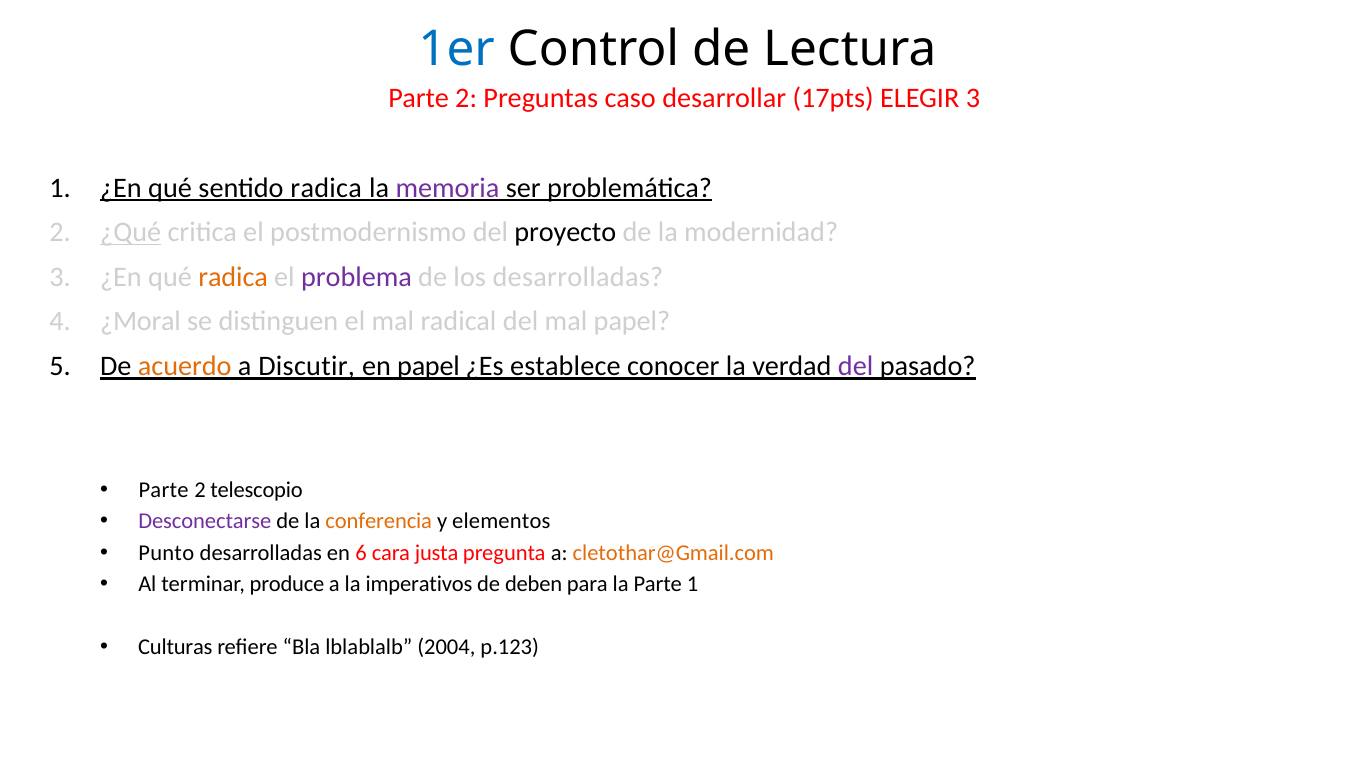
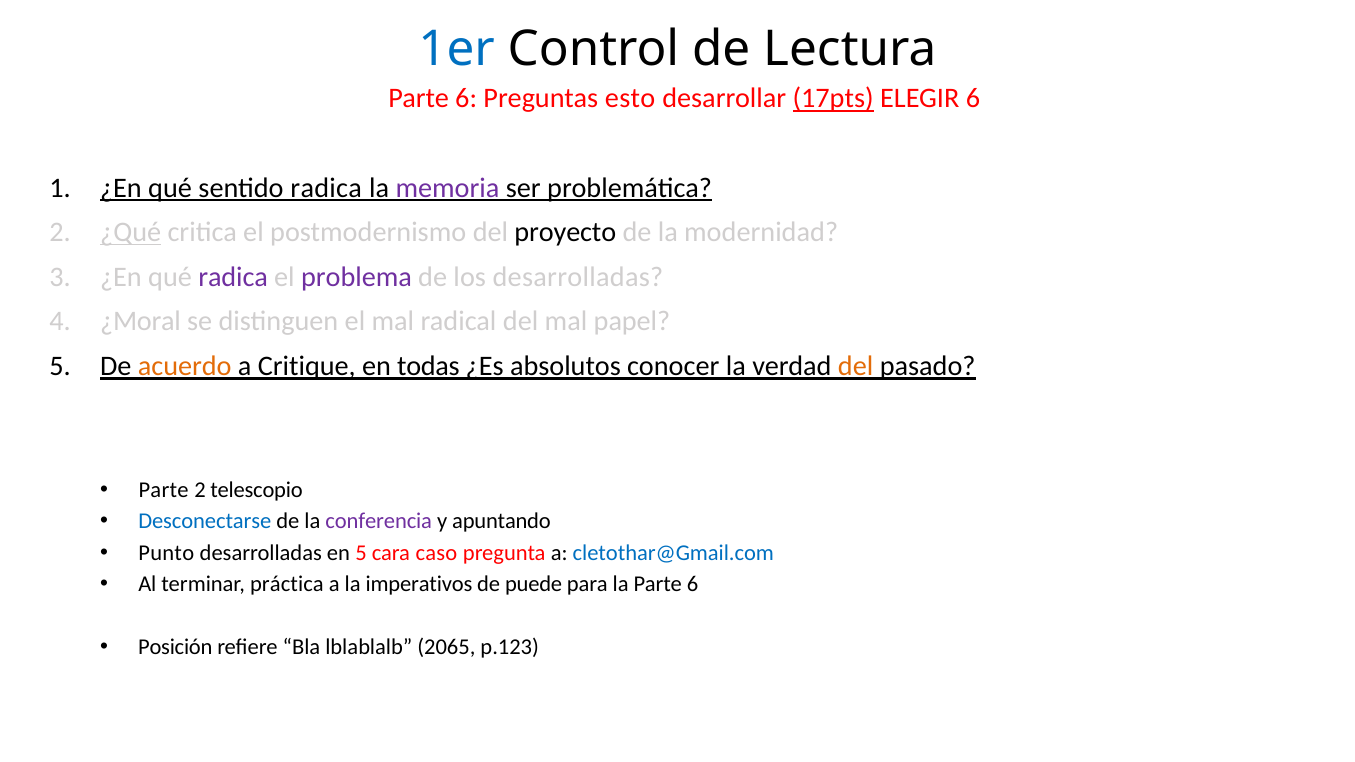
2: 2 -> 6 (466, 99)
caso: caso -> esto (630, 99)
17pts underline: none -> present (833, 99)
ELEGIR 3: 3 -> 6 (973, 99)
radica colour: orange -> purple (233, 277)
a Discutir: Discutir -> Critique (307, 366)
en papel: papel -> todas (428, 366)
establece: establece -> absolutos (565, 366)
del colour: purple -> orange (856, 366)
Desconectarse colour: purple -> blue (205, 521)
conferencia colour: orange -> purple (379, 521)
elementos: elementos -> apuntando (502, 521)
en 6: 6 -> 5 (361, 553)
justa: justa -> caso (436, 553)
cletothar@Gmail.com colour: orange -> blue (673, 553)
produce: produce -> práctica (287, 584)
deben: deben -> puede (534, 584)
la Parte 1: 1 -> 6 (693, 584)
Culturas: Culturas -> Posición (175, 647)
2004: 2004 -> 2065 (446, 647)
